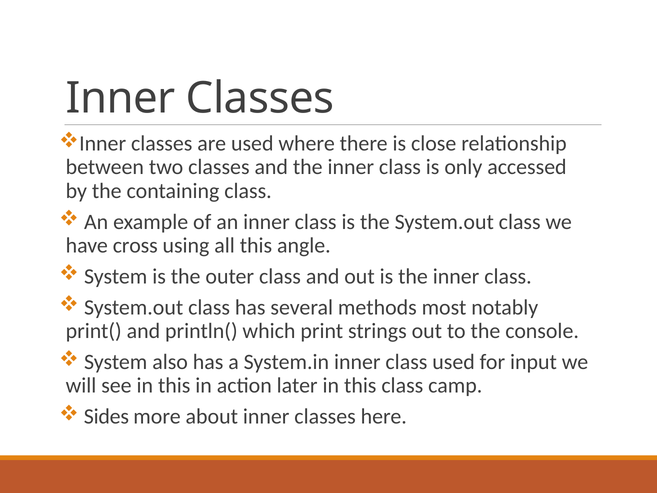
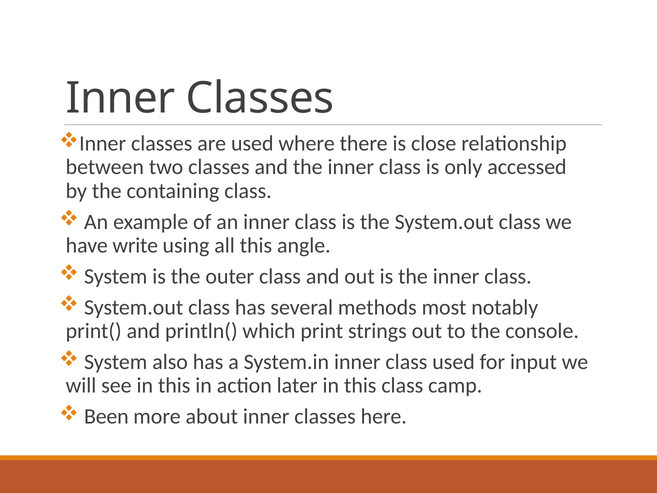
cross: cross -> write (135, 245)
Sides: Sides -> Been (106, 417)
